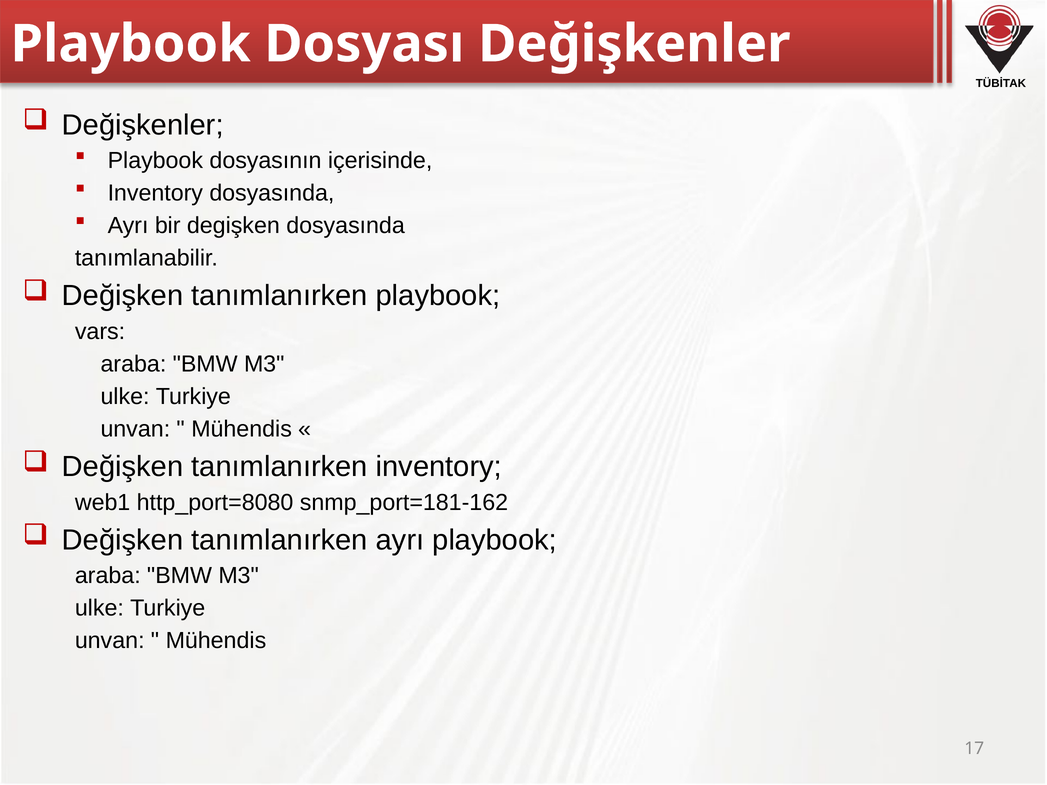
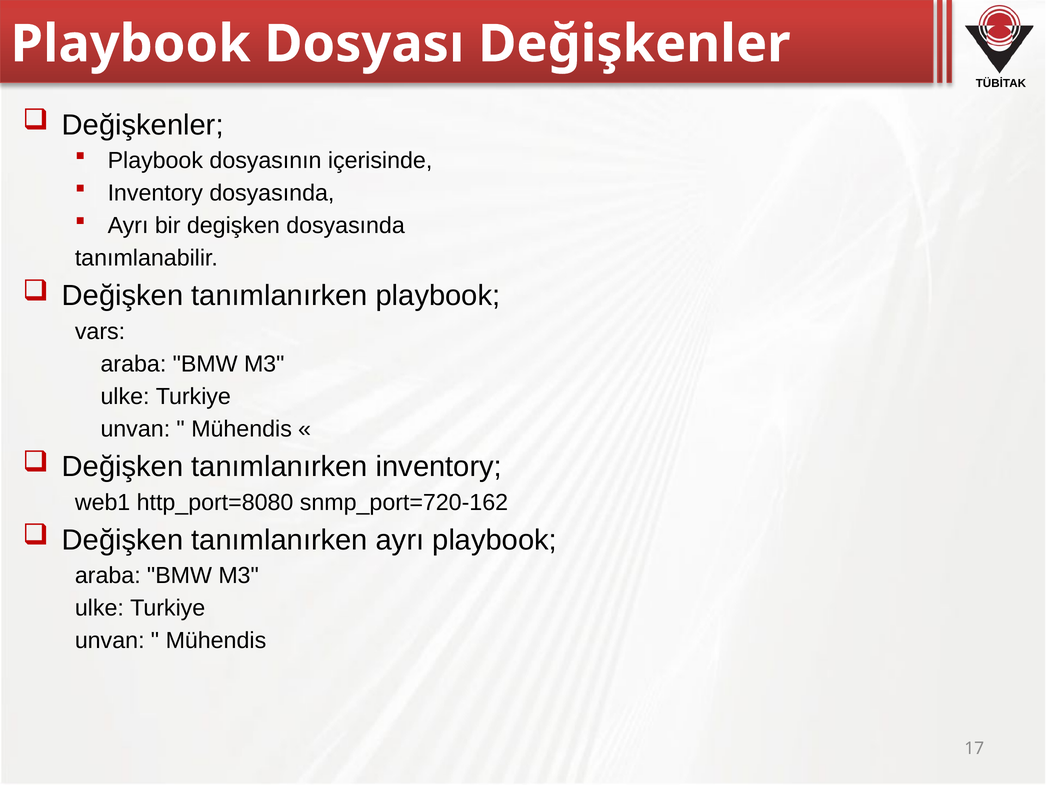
snmp_port=181-162: snmp_port=181-162 -> snmp_port=720-162 (404, 503)
